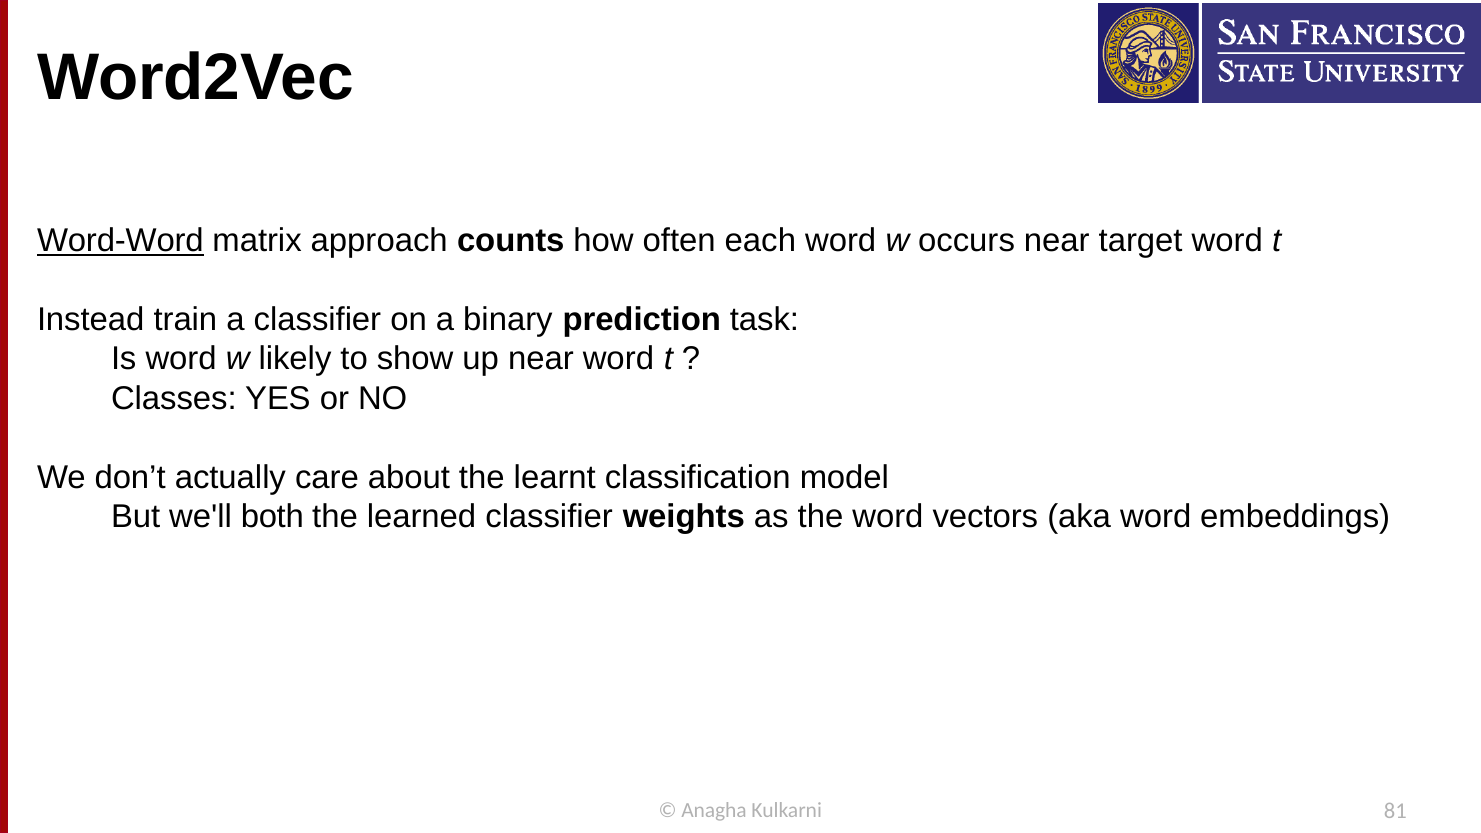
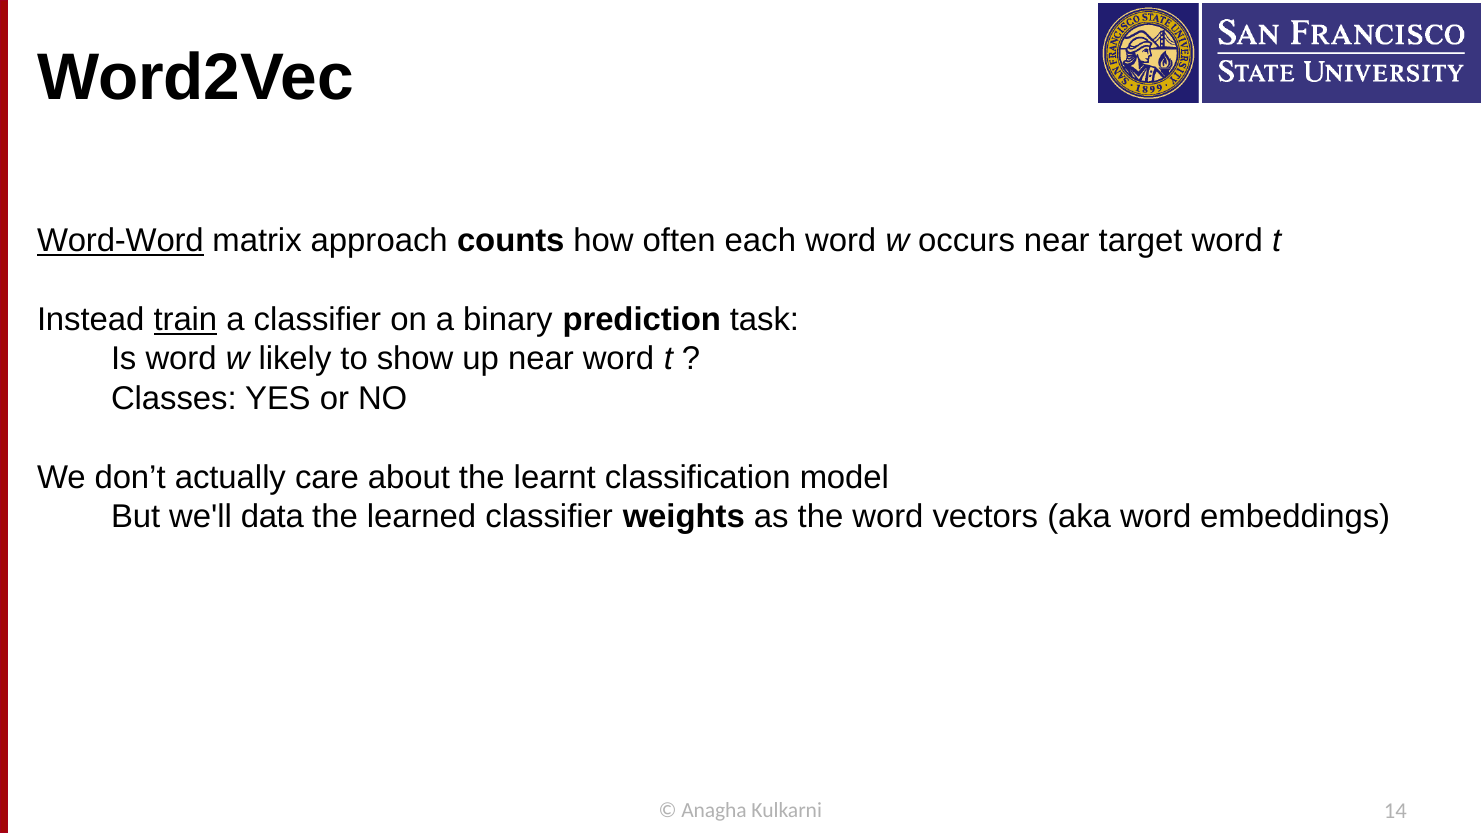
train underline: none -> present (185, 320)
both: both -> data (272, 517)
81: 81 -> 14 (1395, 812)
